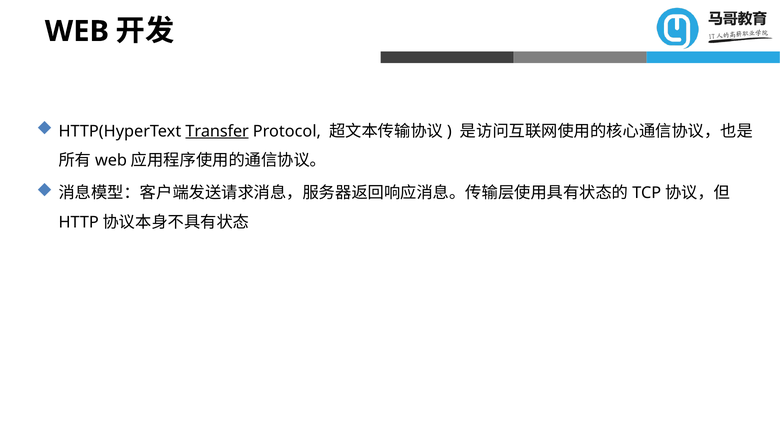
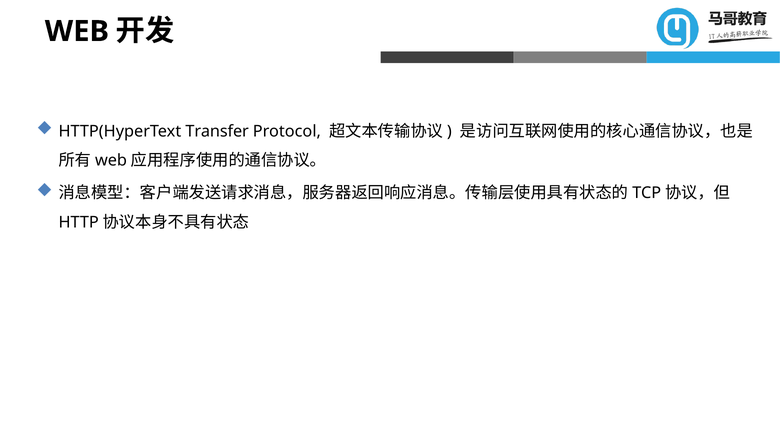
Transfer underline: present -> none (217, 131)
